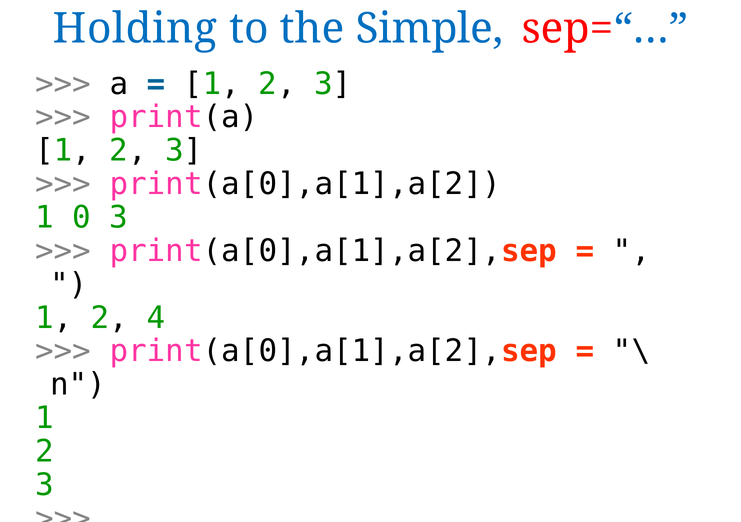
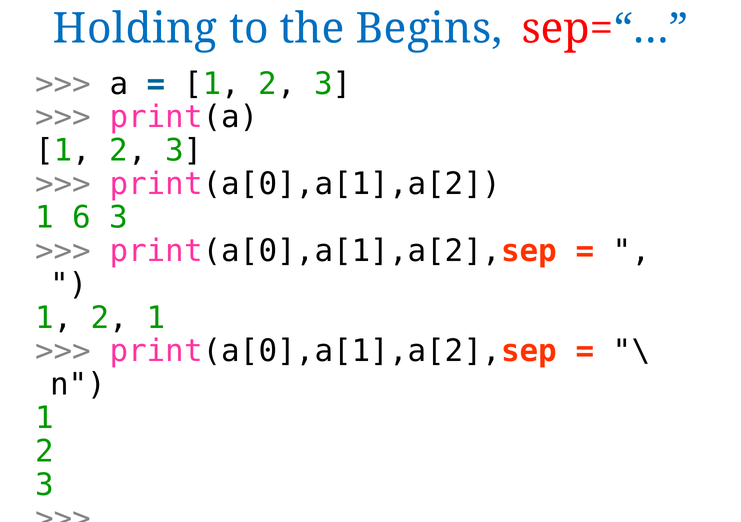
Simple: Simple -> Begins (429, 29)
0: 0 -> 6 (82, 218)
2 4: 4 -> 1 (156, 318)
